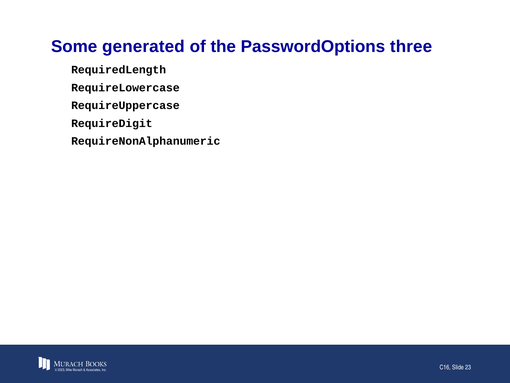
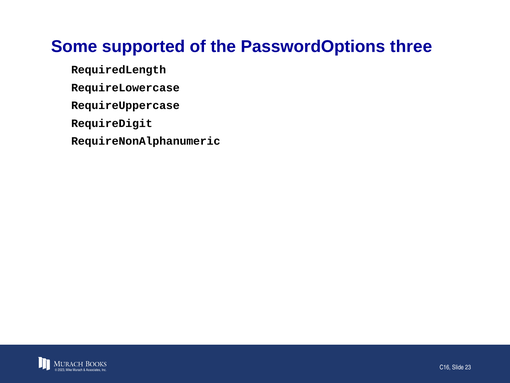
generated: generated -> supported (143, 46)
